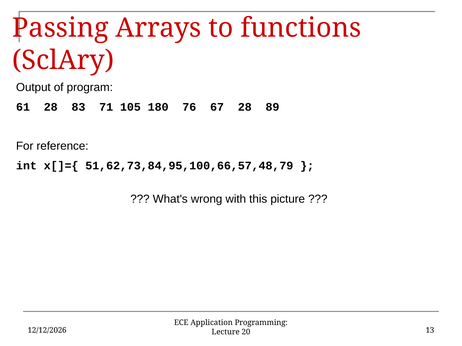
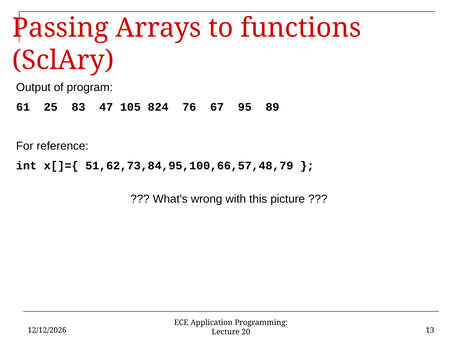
61 28: 28 -> 25 (51, 107)
71: 71 -> 47 (106, 107)
180: 180 -> 824 (158, 107)
67 28: 28 -> 95 (245, 107)
